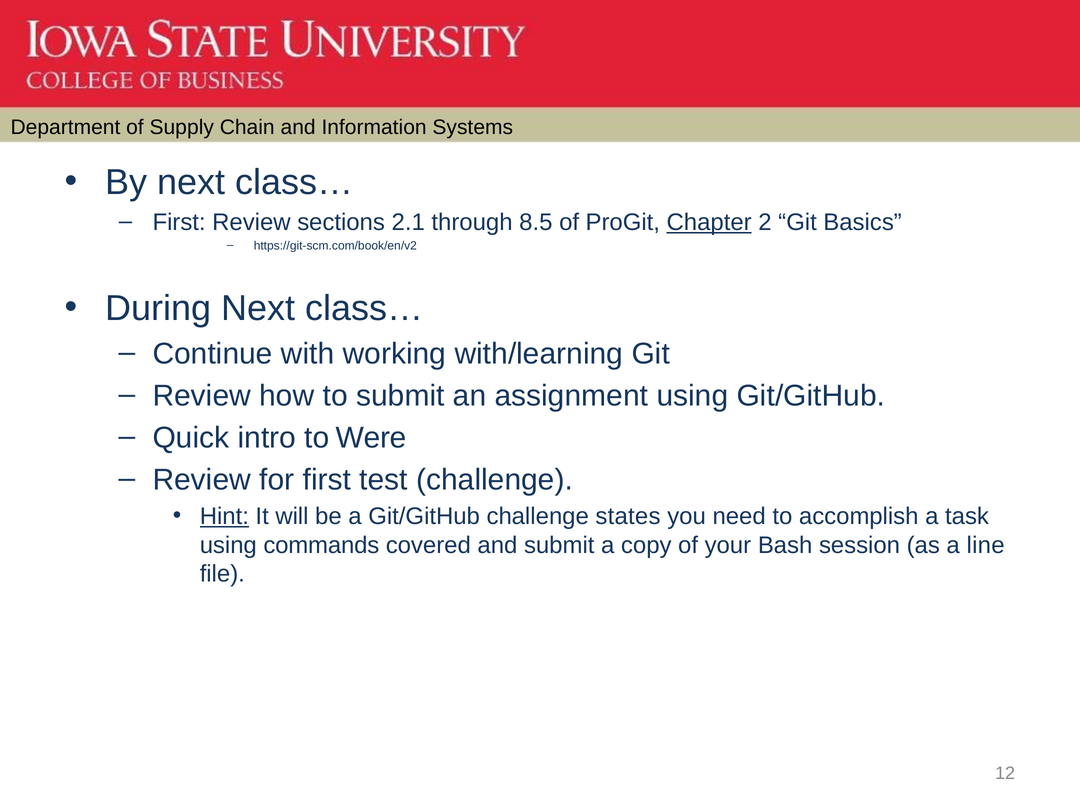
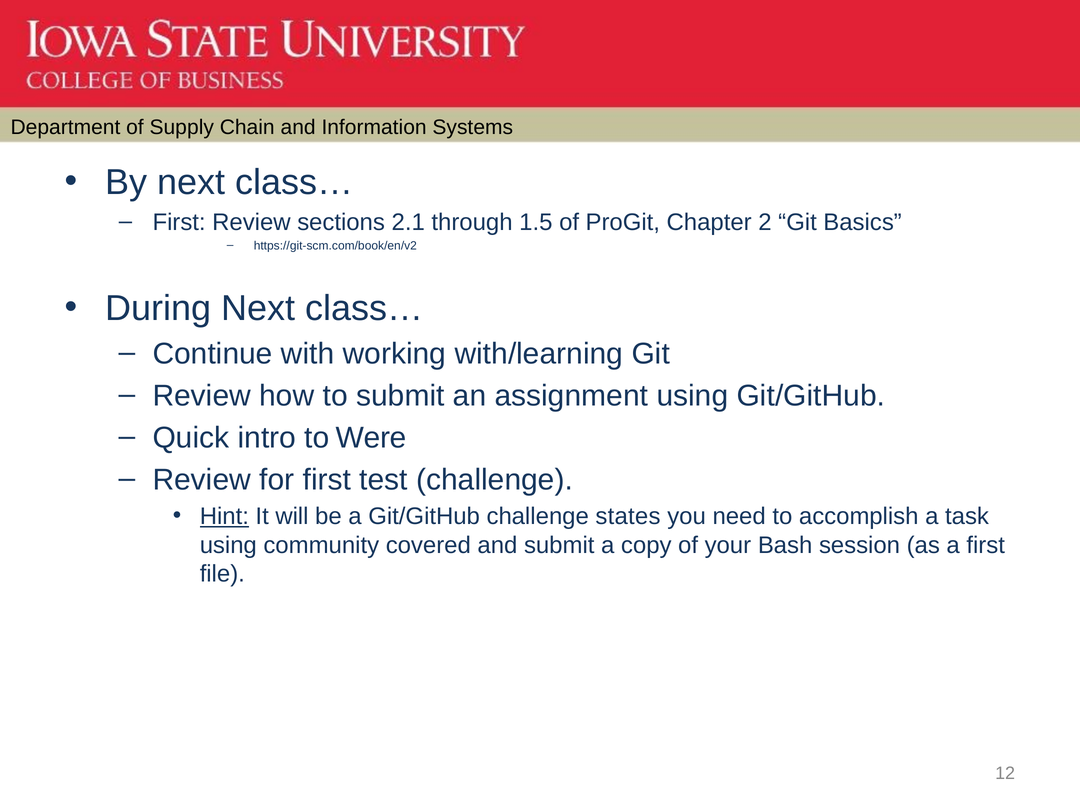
8.5: 8.5 -> 1.5 (536, 222)
Chapter underline: present -> none (709, 222)
commands: commands -> community (321, 545)
a line: line -> first (986, 545)
